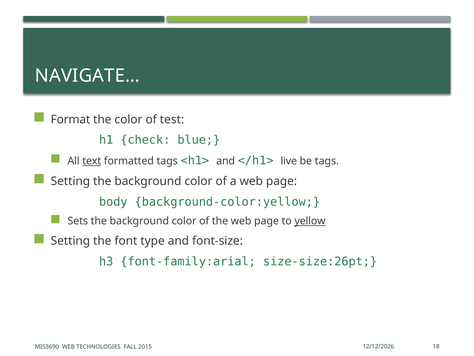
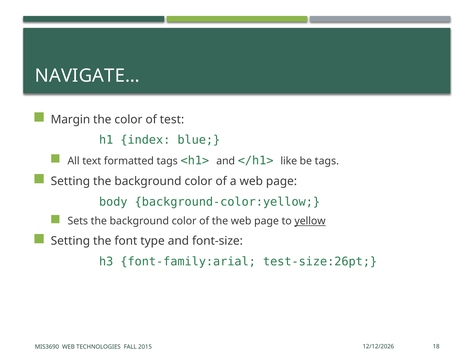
Format: Format -> Margin (70, 119)
check: check -> index (145, 140)
text underline: present -> none (92, 161)
live: live -> like (289, 161)
size-size:26pt: size-size:26pt -> test-size:26pt (320, 261)
